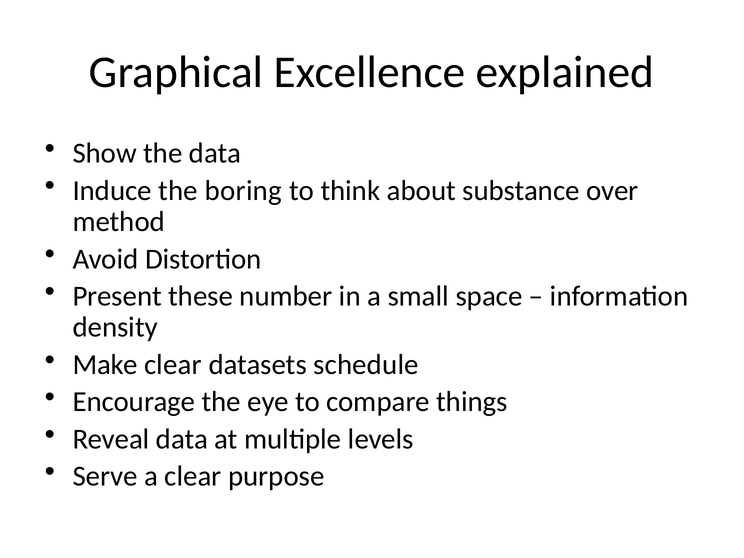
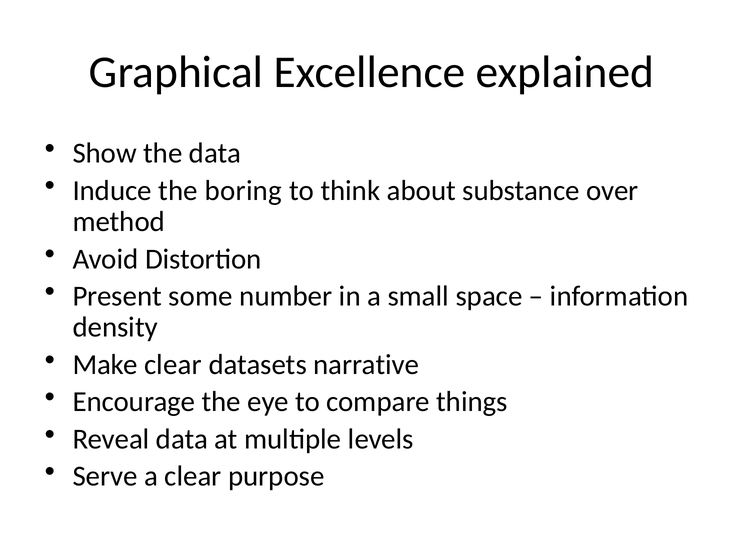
these: these -> some (201, 296)
schedule: schedule -> narrative (366, 365)
